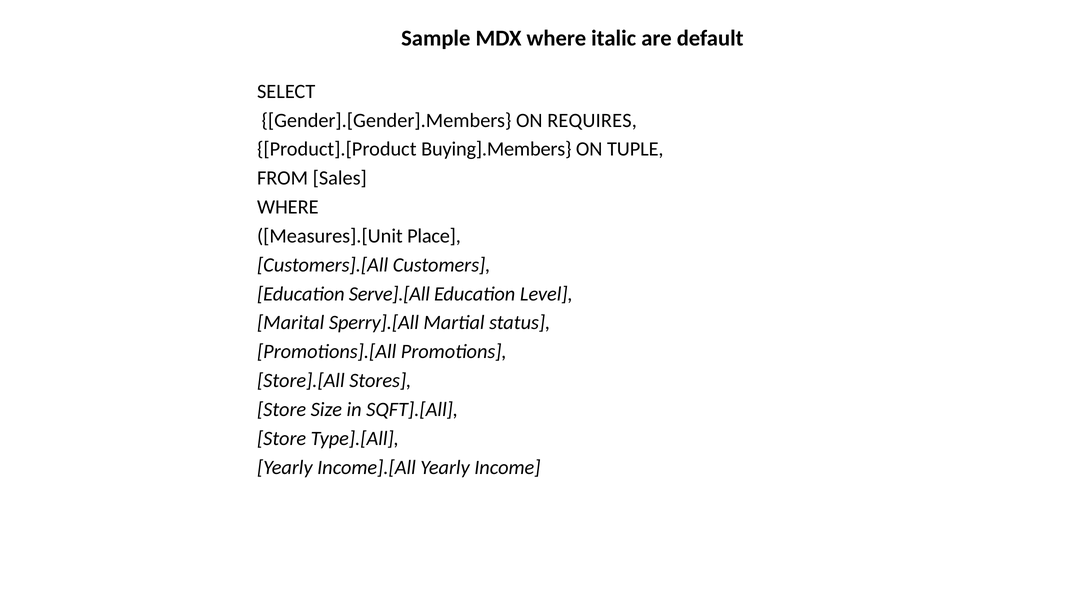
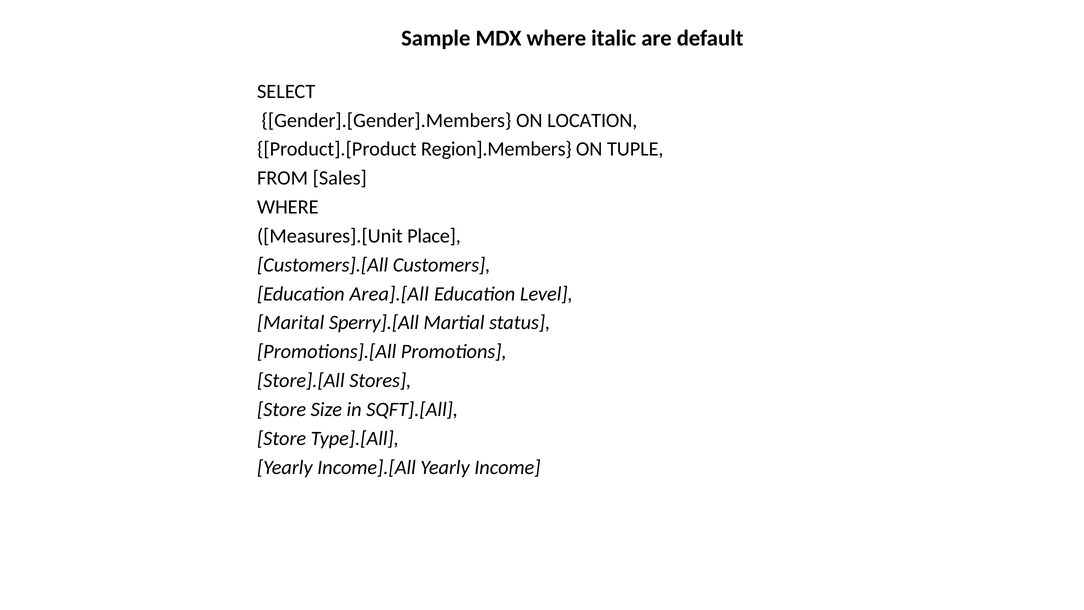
REQUIRES: REQUIRES -> LOCATION (592, 120)
Buying].Members: Buying].Members -> Region].Members (496, 149)
Serve].[All: Serve].[All -> Area].[All (389, 294)
